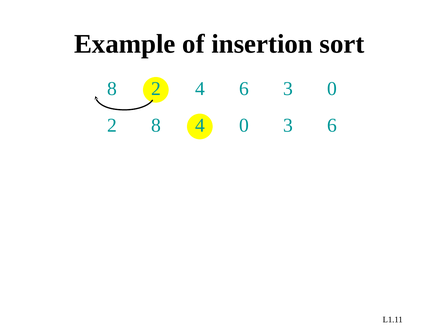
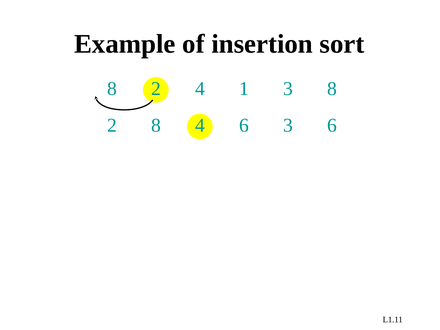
4 6: 6 -> 1 (244, 89)
3 0: 0 -> 8 (332, 89)
4 0: 0 -> 6 (244, 125)
